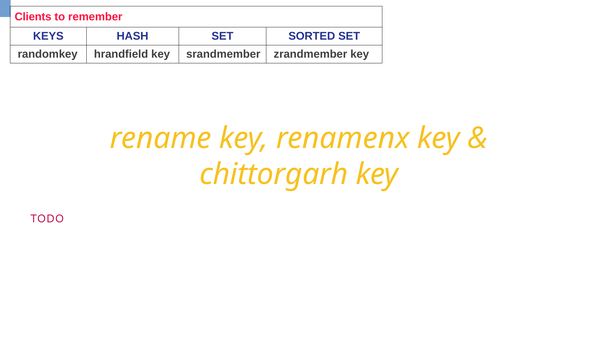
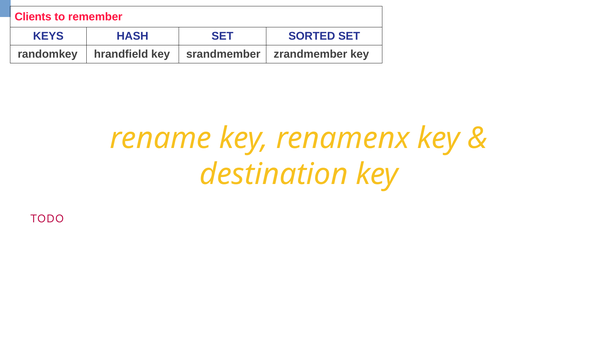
chittorgarh: chittorgarh -> destination (274, 174)
